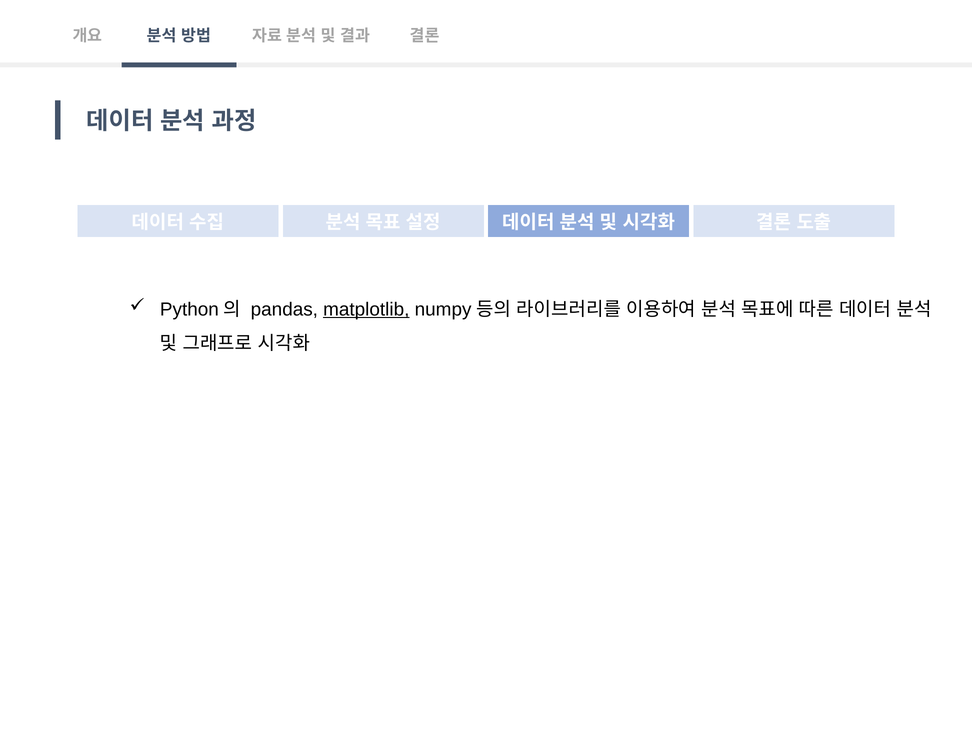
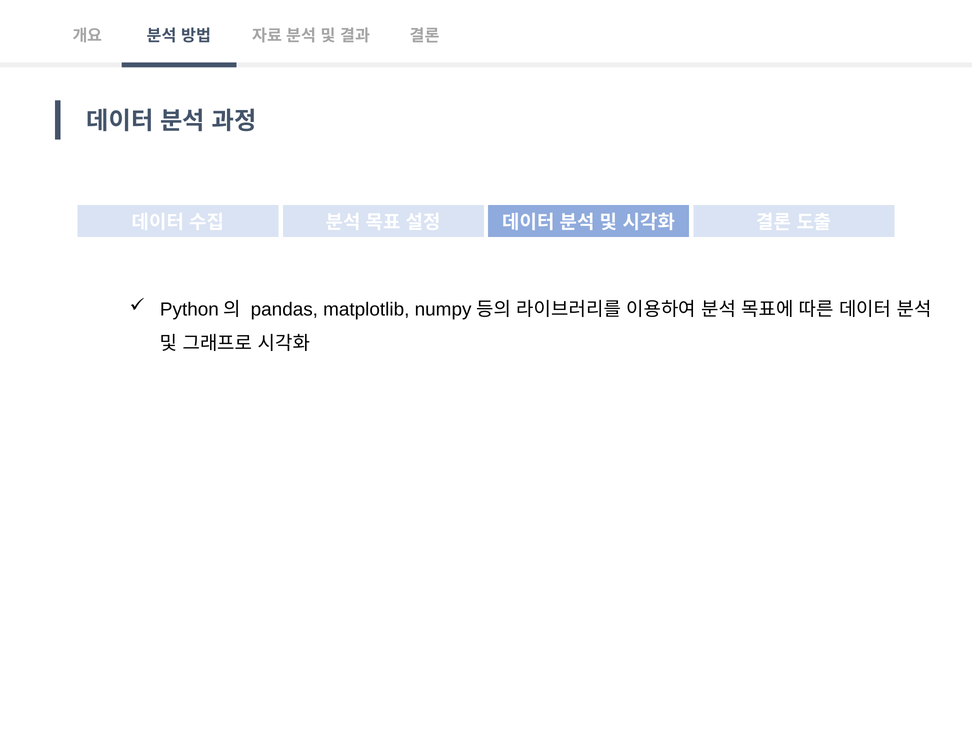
matplotlib underline: present -> none (366, 310)
